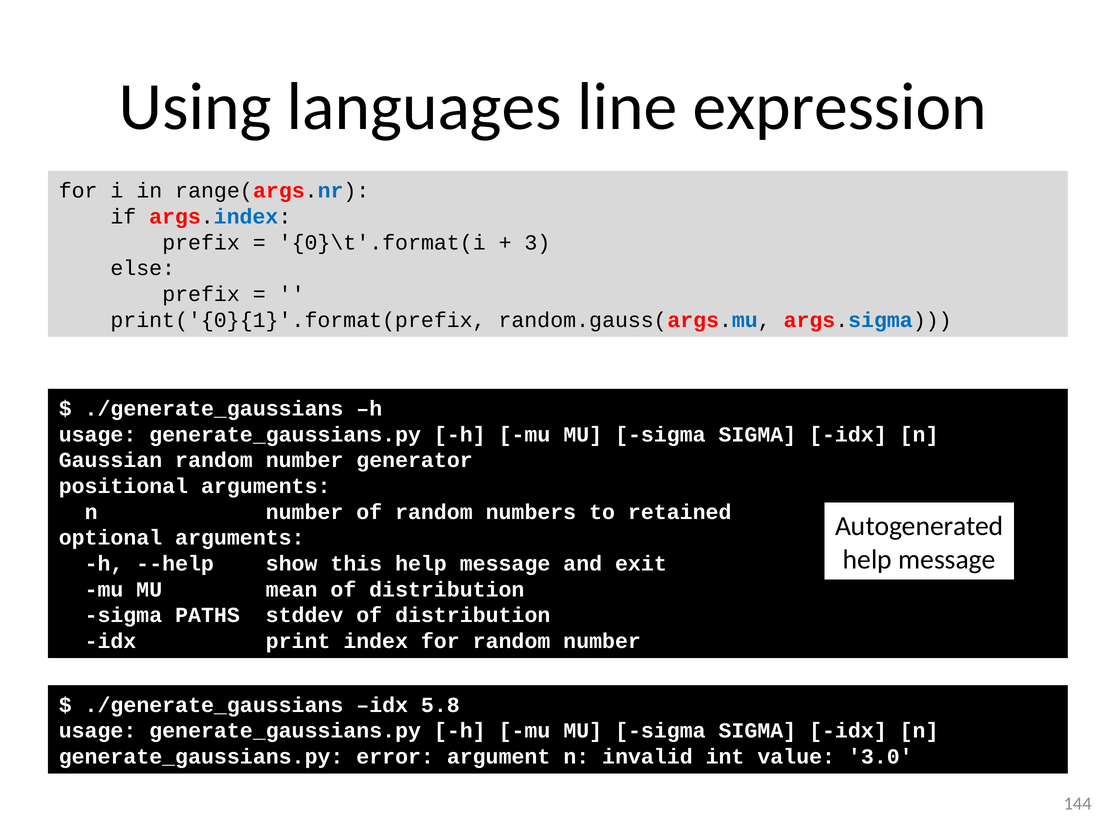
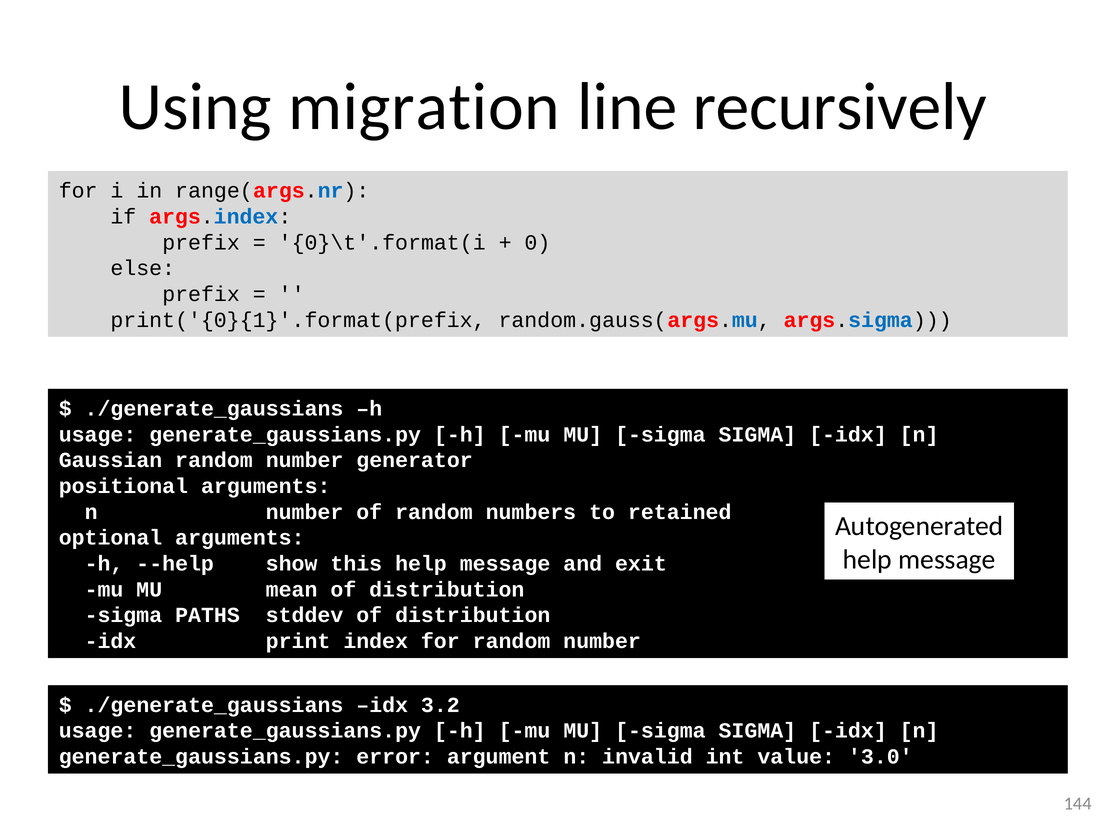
languages: languages -> migration (424, 107)
expression: expression -> recursively (840, 107)
3: 3 -> 0 (537, 243)
5.8: 5.8 -> 3.2 (440, 705)
